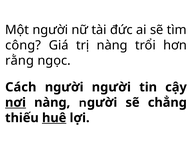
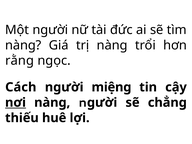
công: công -> nàng (23, 45)
người người: người -> miệng (111, 87)
huê underline: present -> none (54, 118)
